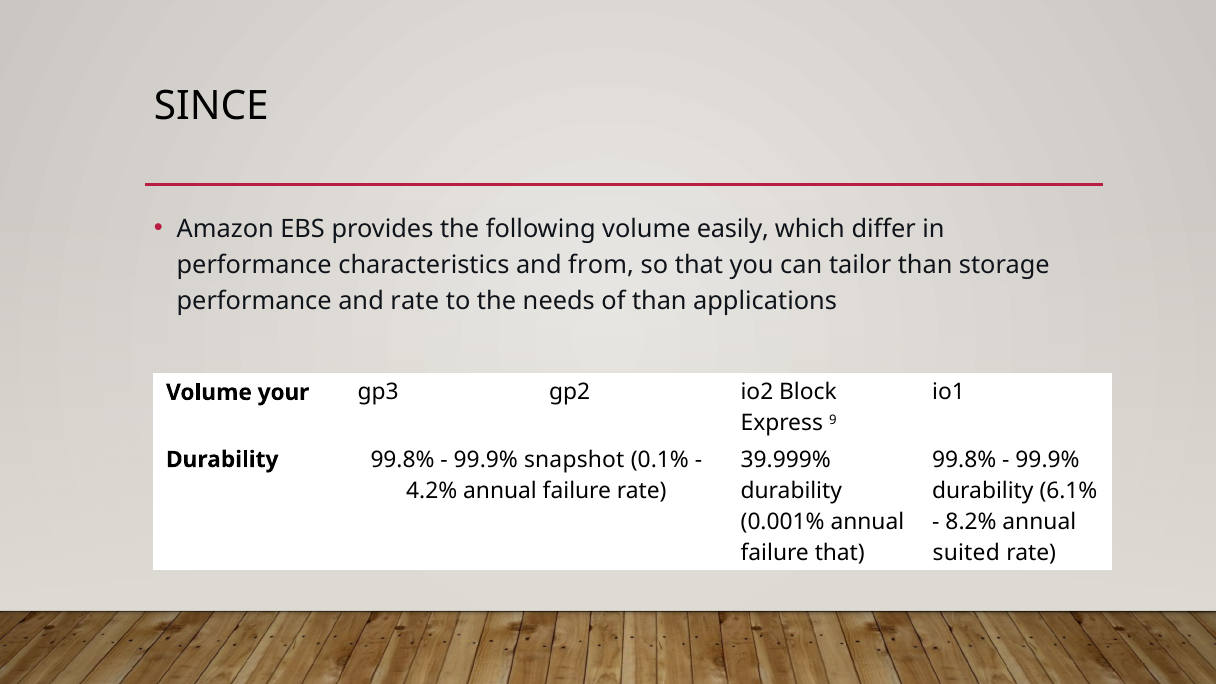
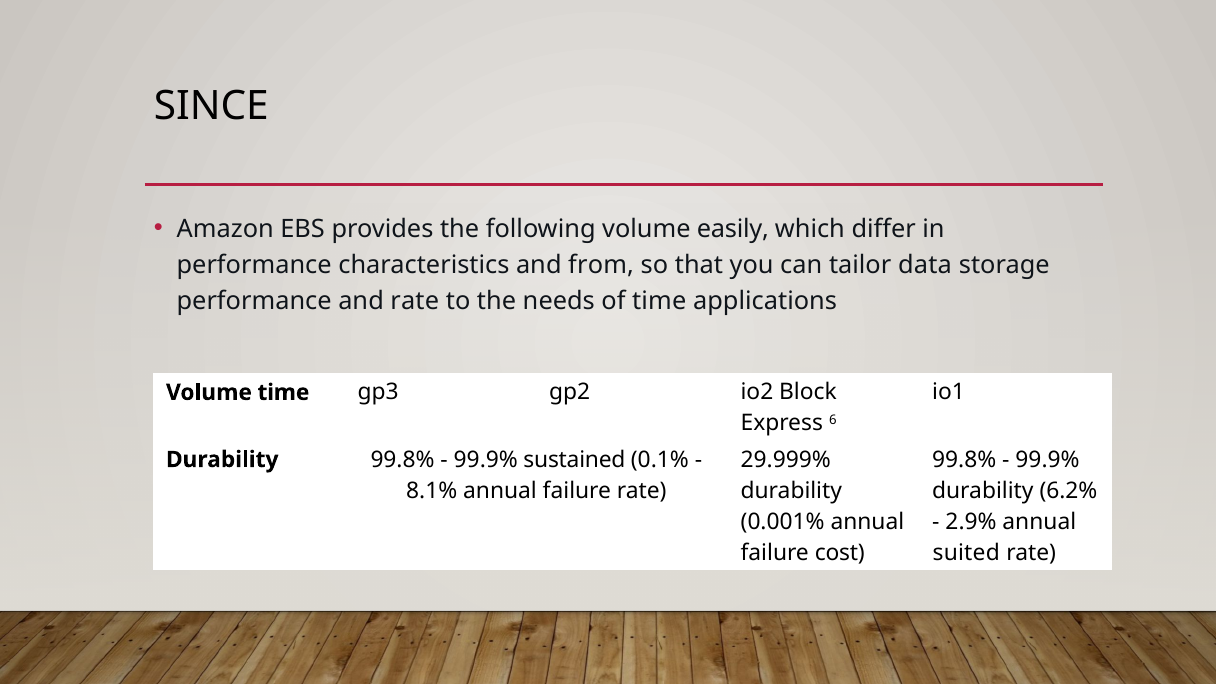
tailor than: than -> data (925, 265)
of than: than -> time (659, 302)
Volume your: your -> time (283, 392)
9: 9 -> 6 (833, 420)
39.999%: 39.999% -> 29.999% (786, 460)
snapshot: snapshot -> sustained (574, 460)
4.2%: 4.2% -> 8.1% (432, 491)
6.1%: 6.1% -> 6.2% (1068, 491)
8.2%: 8.2% -> 2.9% (971, 522)
failure that: that -> cost (840, 553)
